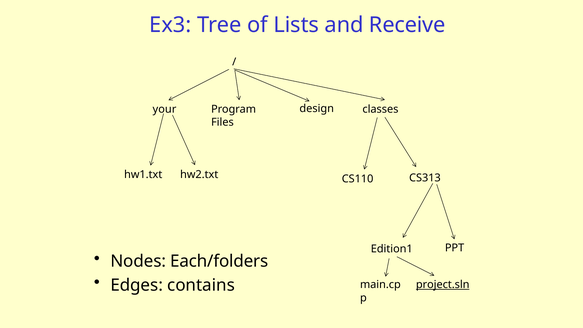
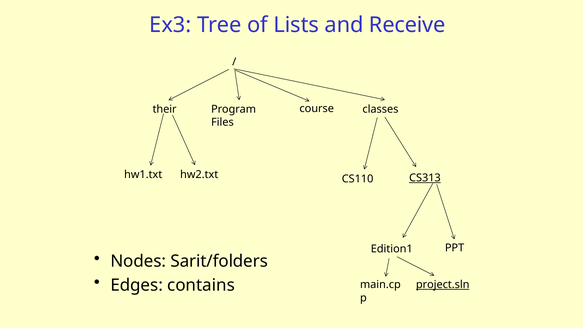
design: design -> course (317, 109)
your: your -> their (165, 109)
CS313 underline: none -> present (425, 178)
Each/folders: Each/folders -> Sarit/folders (219, 261)
